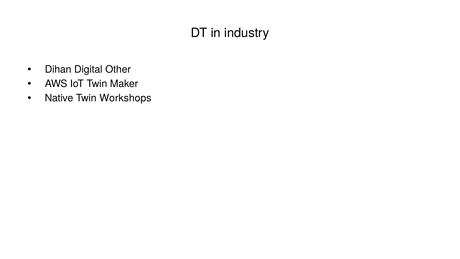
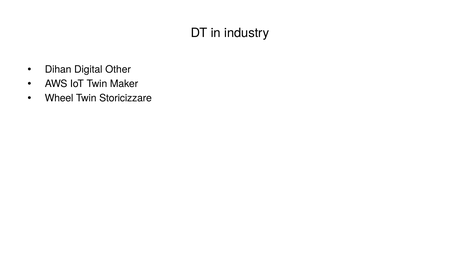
Native: Native -> Wheel (59, 98)
Workshops: Workshops -> Storicizzare (126, 98)
